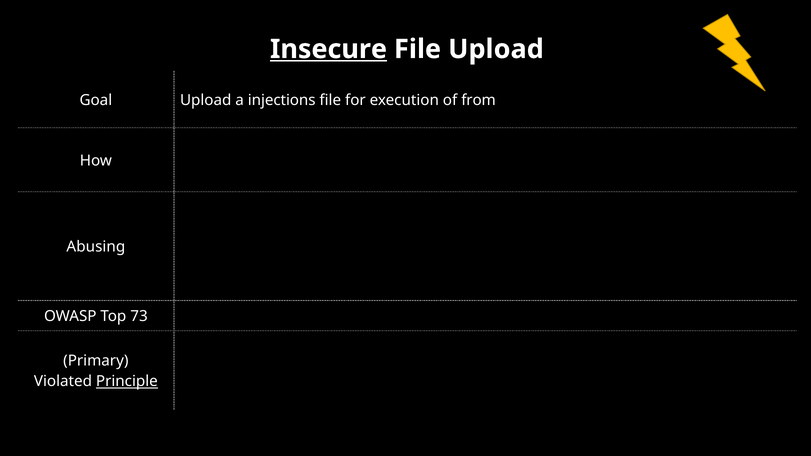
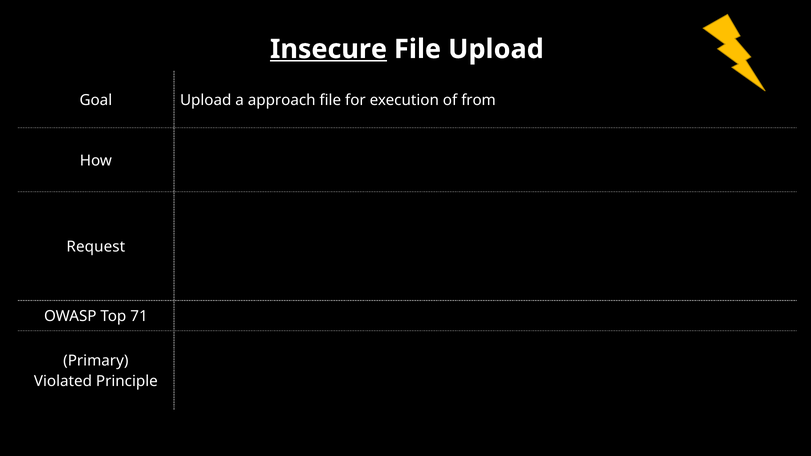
injections: injections -> approach (282, 100)
Abusing: Abusing -> Request (96, 247)
73: 73 -> 71 (139, 317)
Principle underline: present -> none (127, 382)
